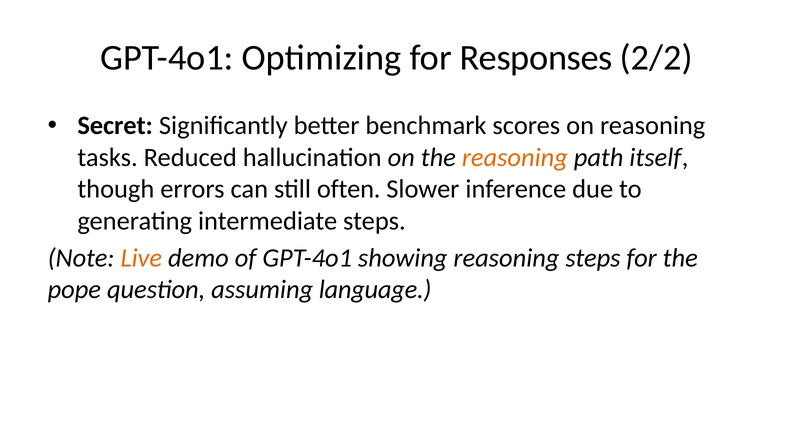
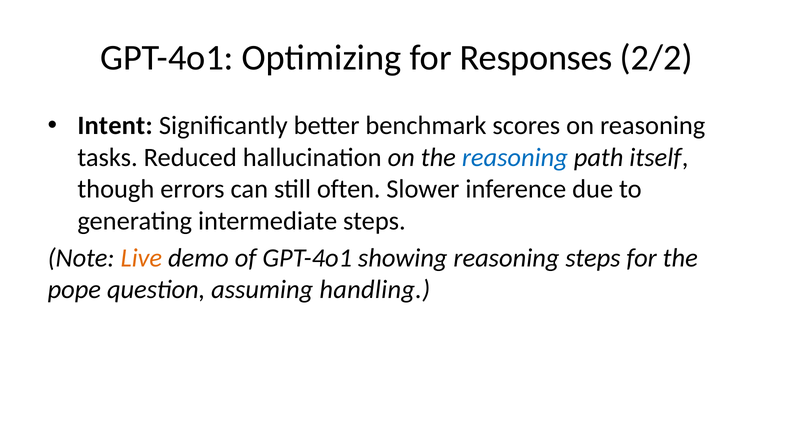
Secret: Secret -> Intent (115, 126)
reasoning colour: orange -> blue (515, 158)
language: language -> handling (375, 290)
